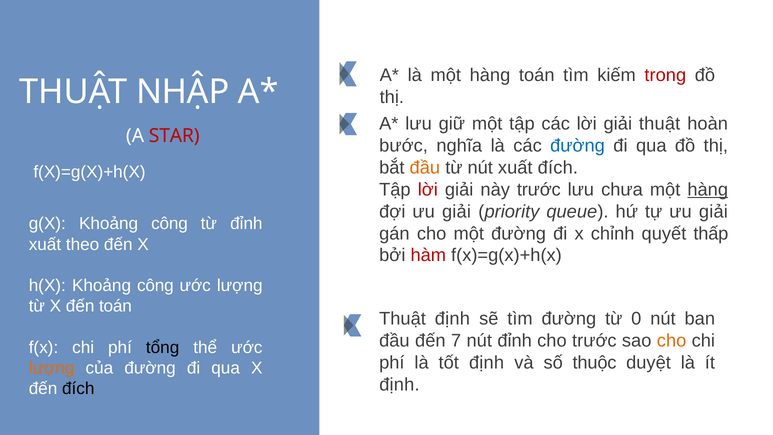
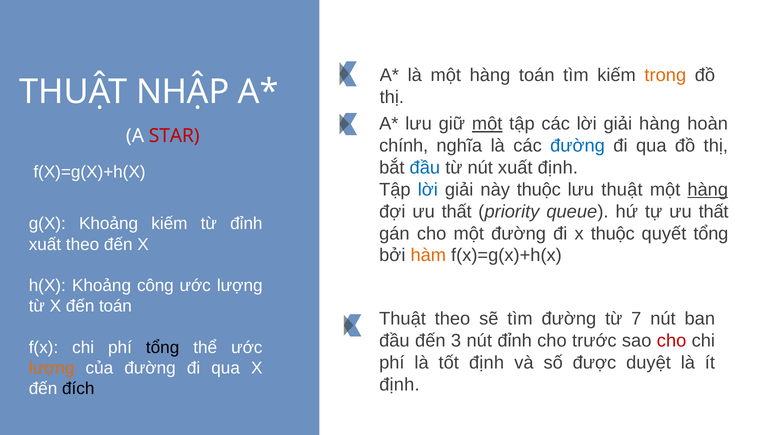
trong colour: red -> orange (665, 75)
một underline: none -> present (487, 124)
giải thuật: thuật -> hàng (660, 124)
bước: bước -> chính (404, 146)
đầu colour: orange -> blue (425, 168)
xuất đích: đích -> định (558, 168)
lời colour: red -> blue (428, 190)
này trước: trước -> thuộc (539, 190)
lưu chưa: chưa -> thuật (622, 190)
đợi ưu giải: giải -> thất (457, 212)
tự ưu giải: giải -> thất (714, 212)
g(X Khoảng công: công -> kiếm (169, 224)
x chỉnh: chỉnh -> thuộc (613, 233)
quyết thấp: thấp -> tổng (711, 233)
hàm colour: red -> orange (428, 255)
Thuật định: định -> theo (452, 319)
0: 0 -> 7 (636, 319)
7: 7 -> 3 (456, 341)
cho colour: orange -> red (672, 341)
thuộc: thuộc -> được (594, 362)
